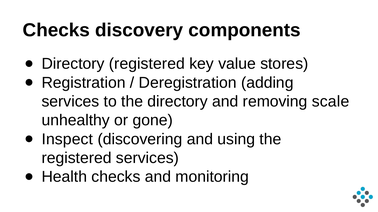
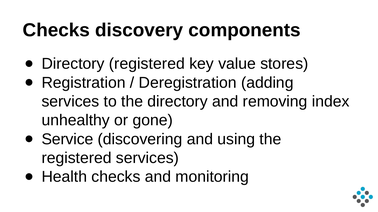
scale: scale -> index (331, 102)
Inspect: Inspect -> Service (67, 140)
